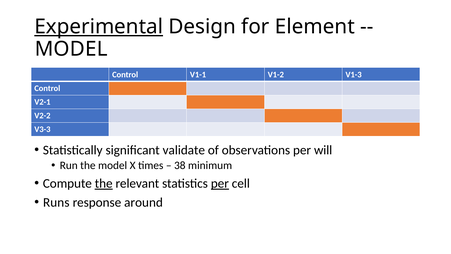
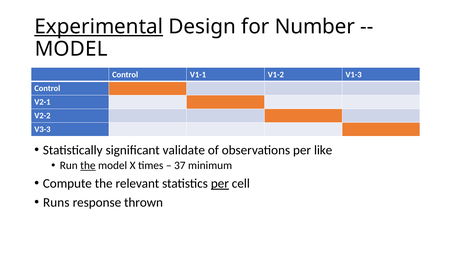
Element: Element -> Number (315, 27)
will: will -> like (323, 150)
the underline: none -> present (88, 165)
38: 38 -> 37 (180, 165)
the underline: present -> none (104, 183)
around: around -> thrown (144, 202)
